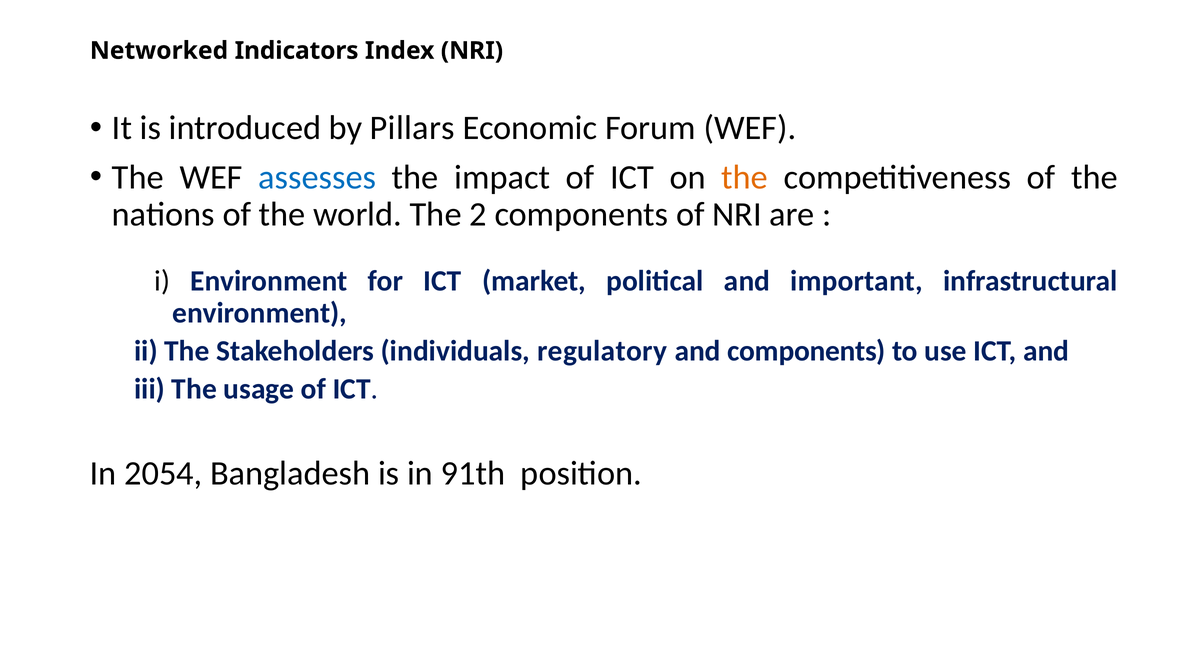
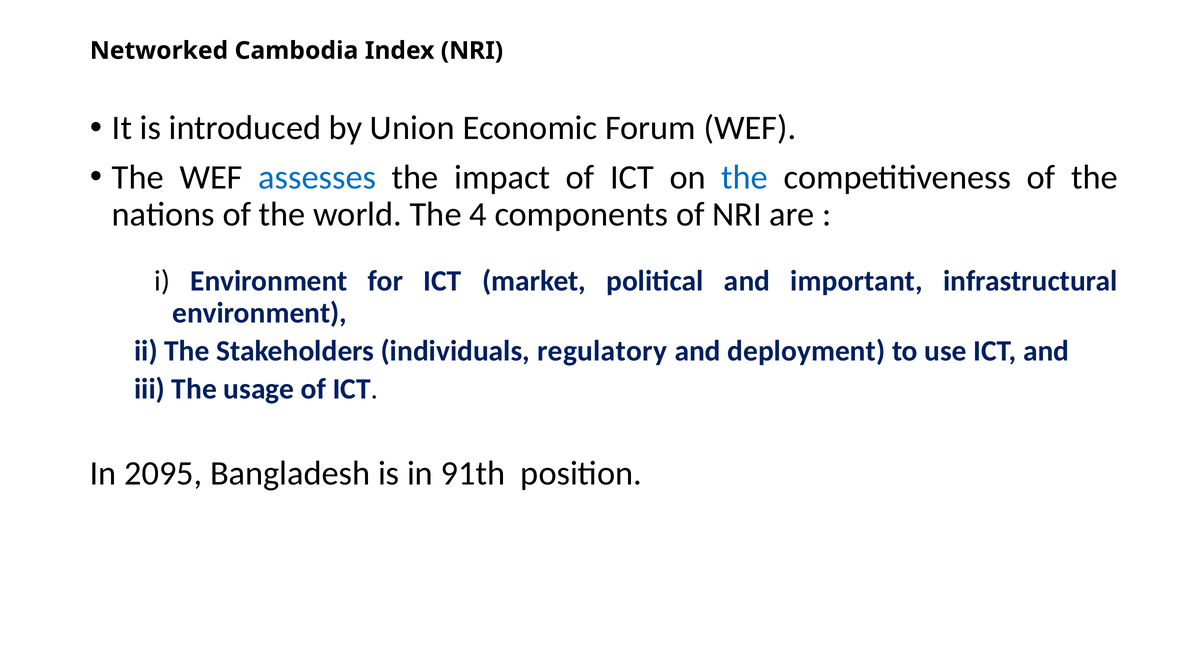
Indicators: Indicators -> Cambodia (296, 51)
Pillars: Pillars -> Union (412, 128)
the colour: orange -> blue (745, 177)
2: 2 -> 4 (478, 215)
and components: components -> deployment (806, 351)
2054: 2054 -> 2095 (163, 474)
